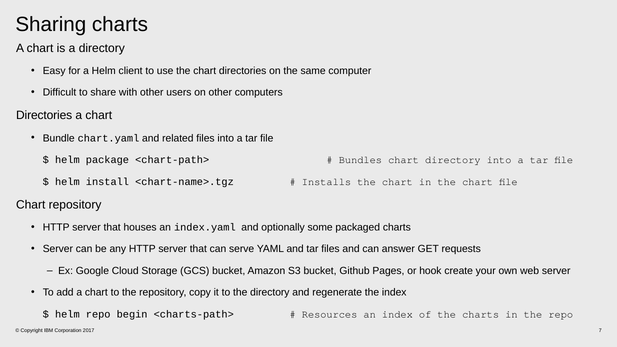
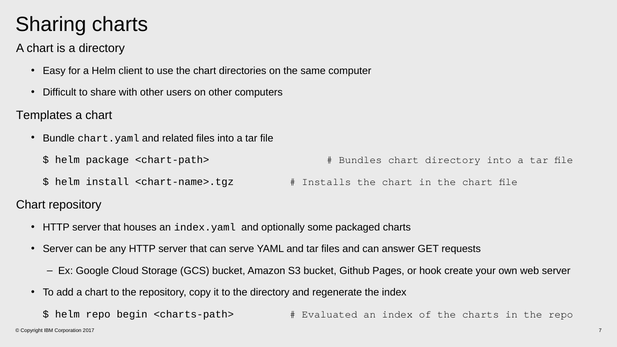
Directories: Directories -> Templates (44, 116)
Resources: Resources -> Evaluated (330, 314)
